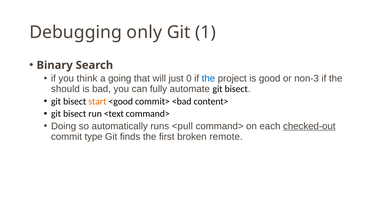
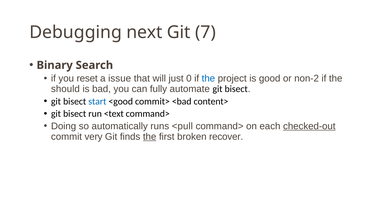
only: only -> next (144, 32)
1: 1 -> 7 (205, 32)
think: think -> reset (87, 78)
going: going -> issue (120, 78)
non-3: non-3 -> non-2 (307, 78)
start colour: orange -> blue (97, 101)
type: type -> very (94, 136)
the underline: none -> present (150, 136)
remote: remote -> recover (226, 136)
